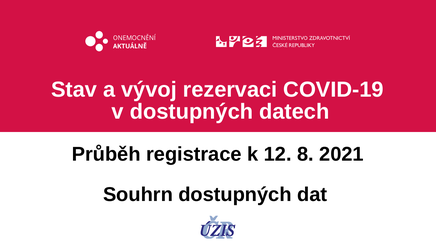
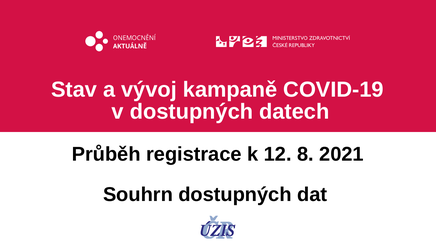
rezervaci: rezervaci -> kampaně (230, 90)
